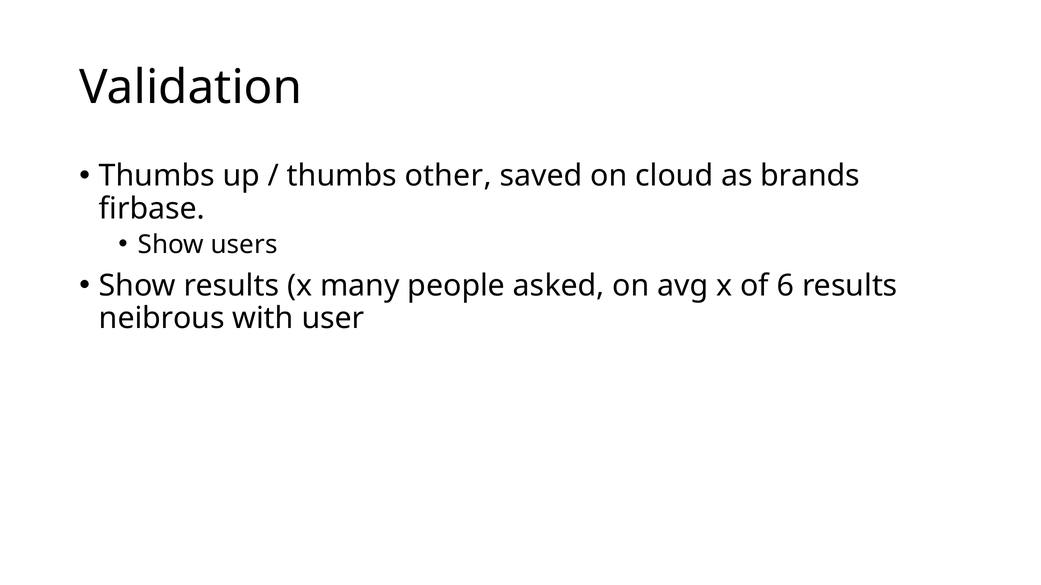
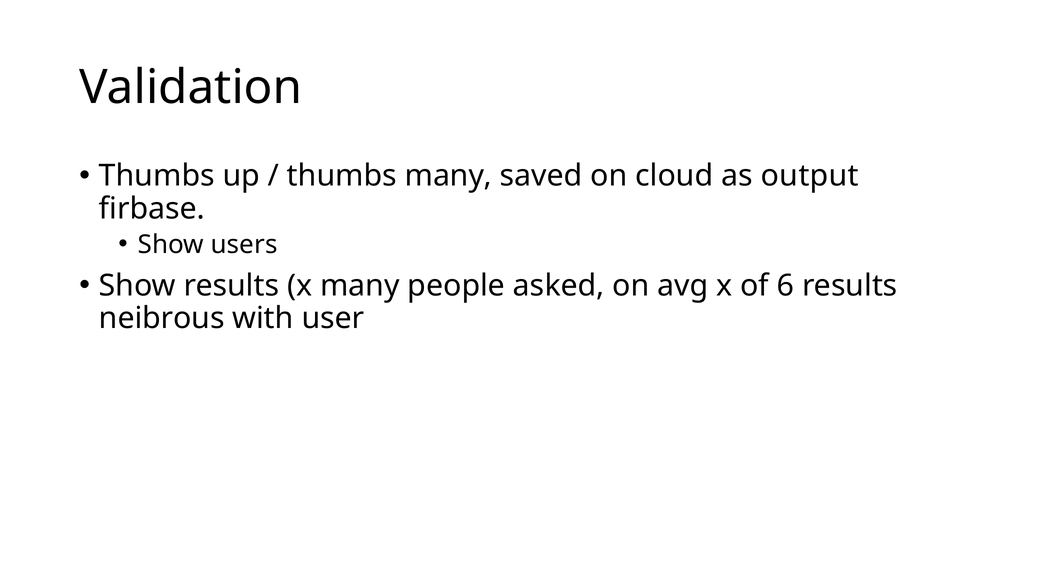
thumbs other: other -> many (448, 176)
brands: brands -> output (810, 176)
